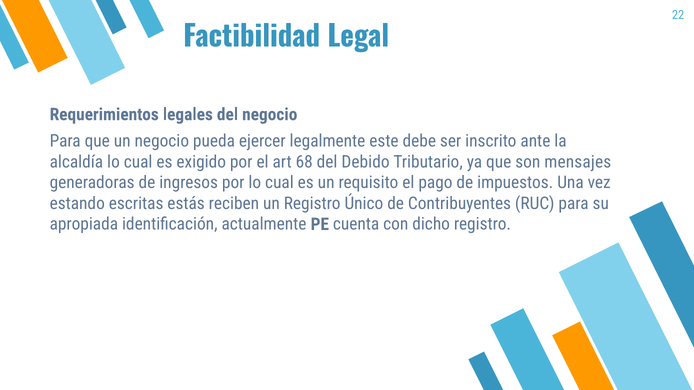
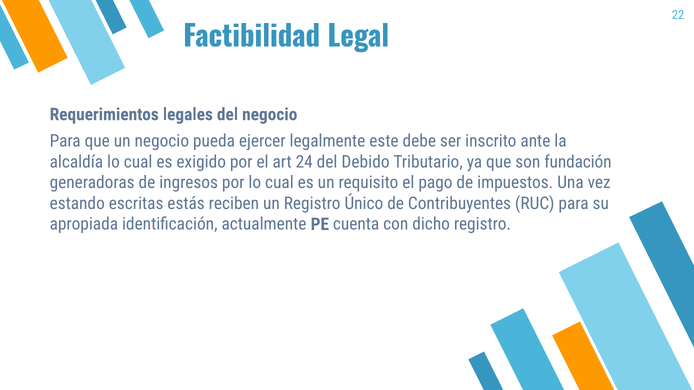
68: 68 -> 24 (304, 162)
mensajes: mensajes -> fundación (578, 162)
